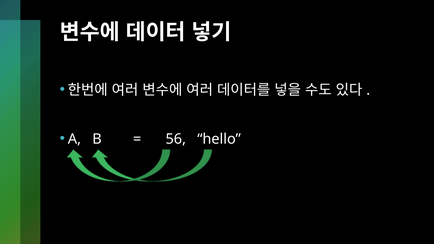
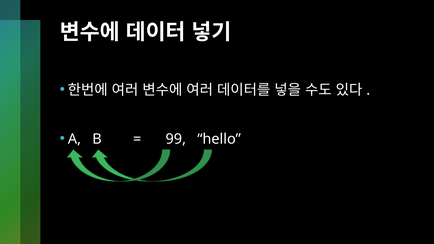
56: 56 -> 99 (176, 139)
